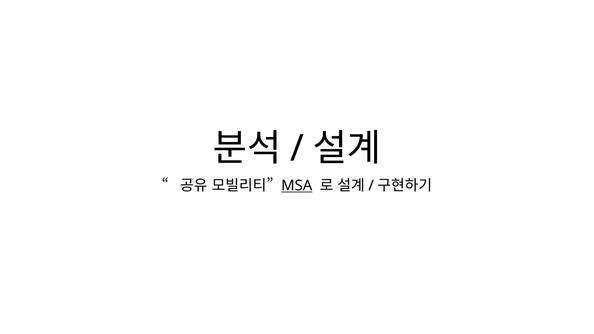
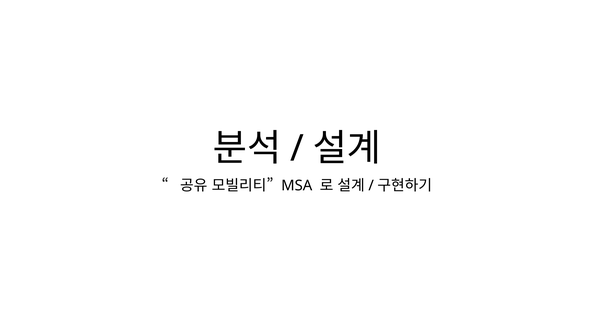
MSA underline: present -> none (297, 186)
